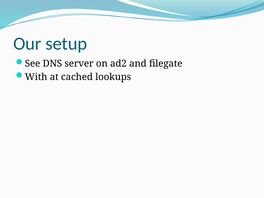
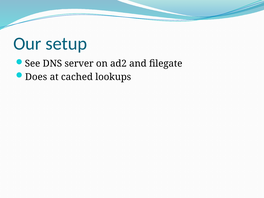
With: With -> Does (36, 77)
